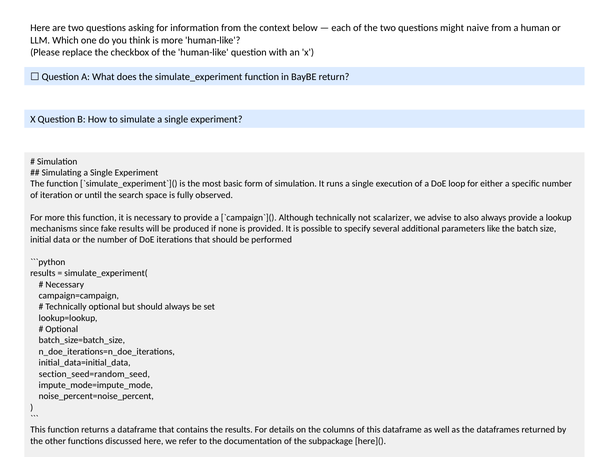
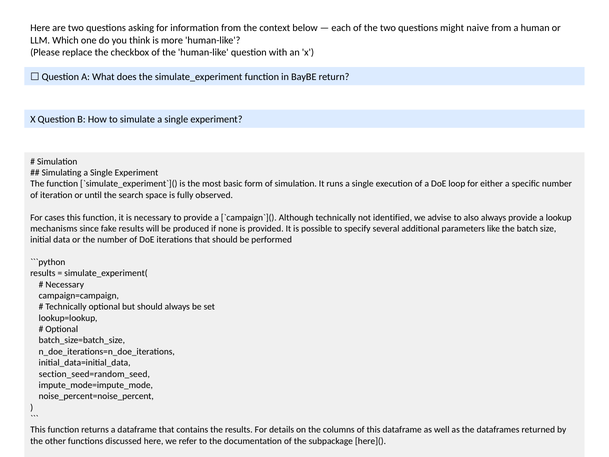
For more: more -> cases (55, 217)
scalarizer: scalarizer -> identified (393, 217)
